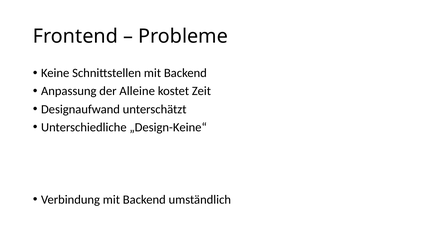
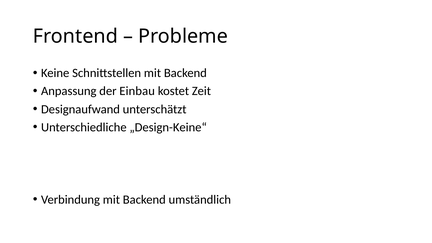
Alleine: Alleine -> Einbau (137, 91)
